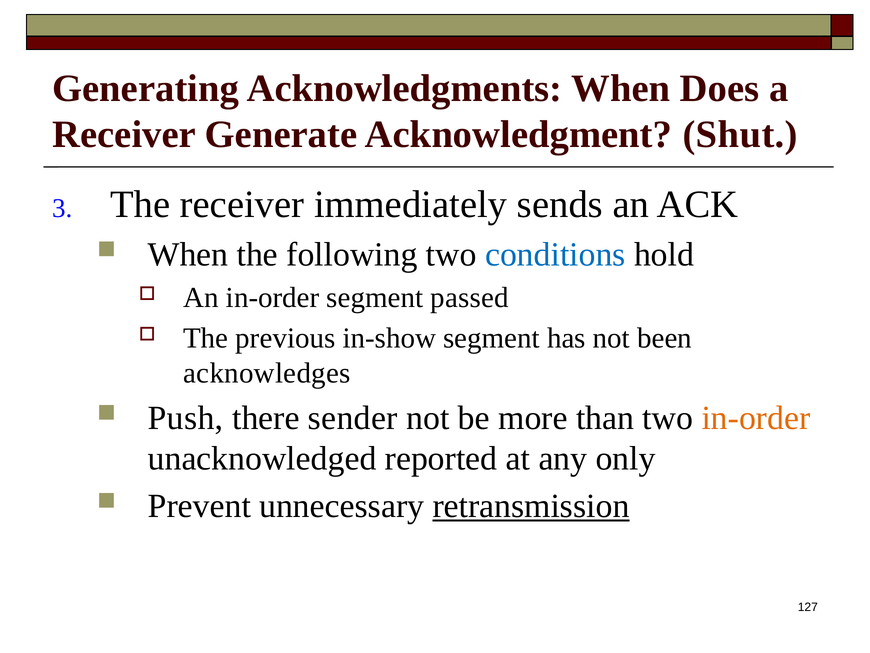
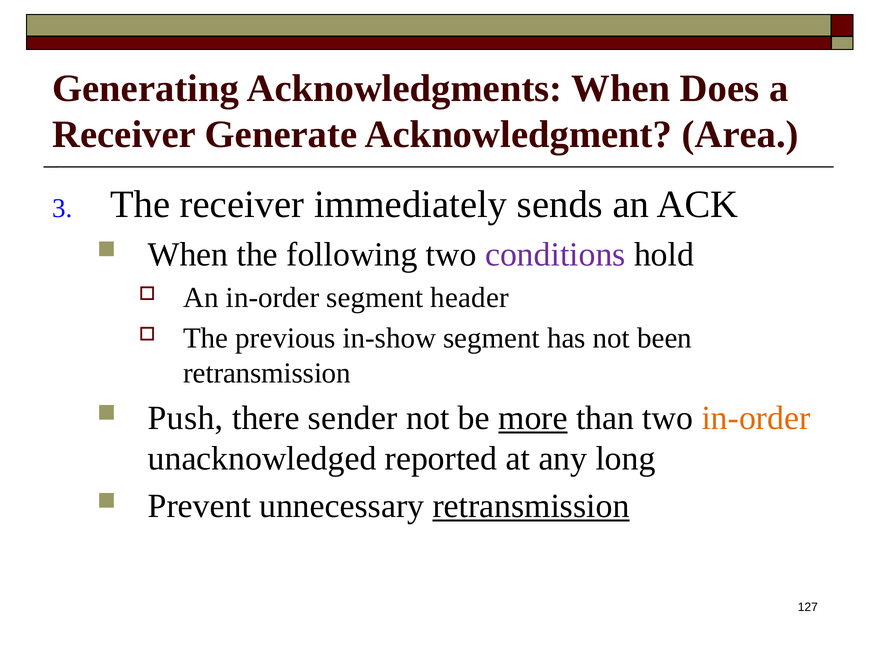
Shut: Shut -> Area (740, 135)
conditions colour: blue -> purple (555, 254)
passed: passed -> header (470, 297)
acknowledges: acknowledges -> retransmission (267, 373)
more underline: none -> present (533, 418)
only: only -> long (626, 458)
